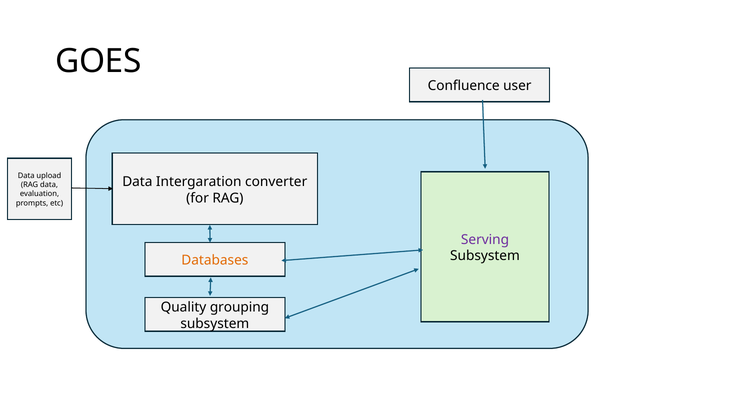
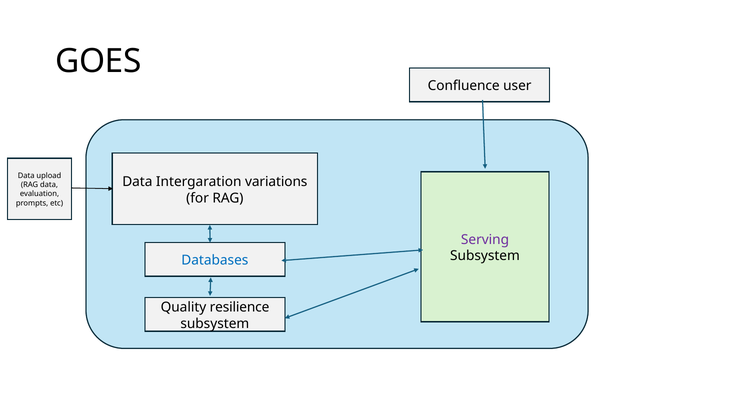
converter: converter -> variations (276, 182)
Databases colour: orange -> blue (215, 260)
grouping: grouping -> resilience (240, 307)
